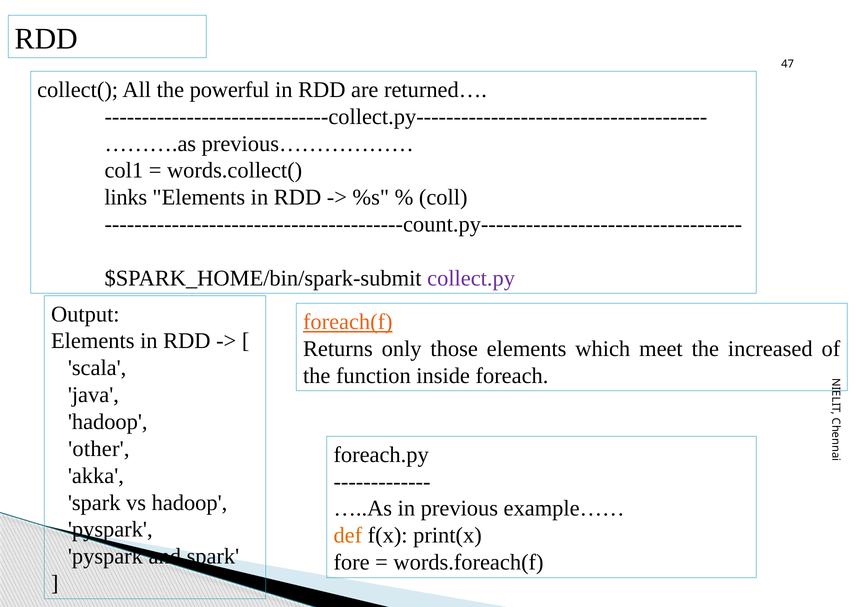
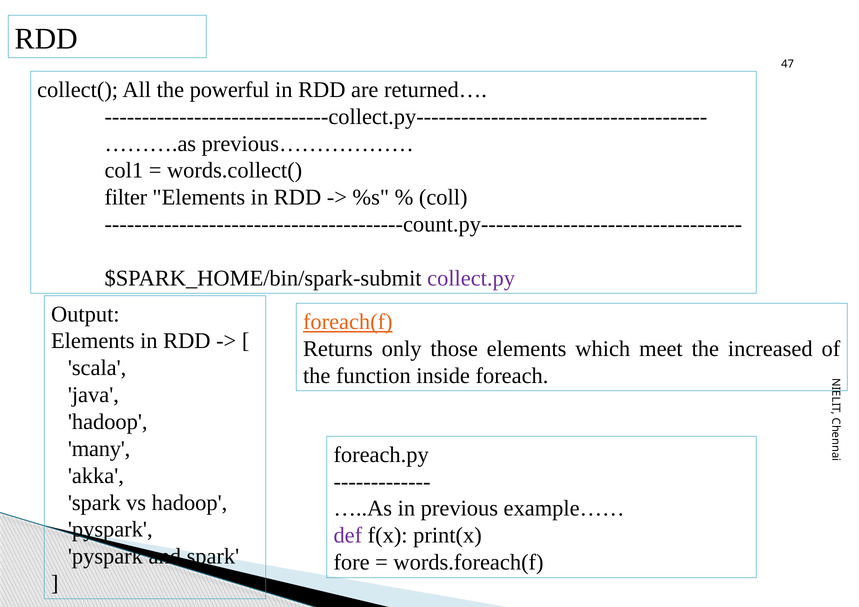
links: links -> filter (126, 198)
other: other -> many (99, 449)
def colour: orange -> purple (348, 536)
